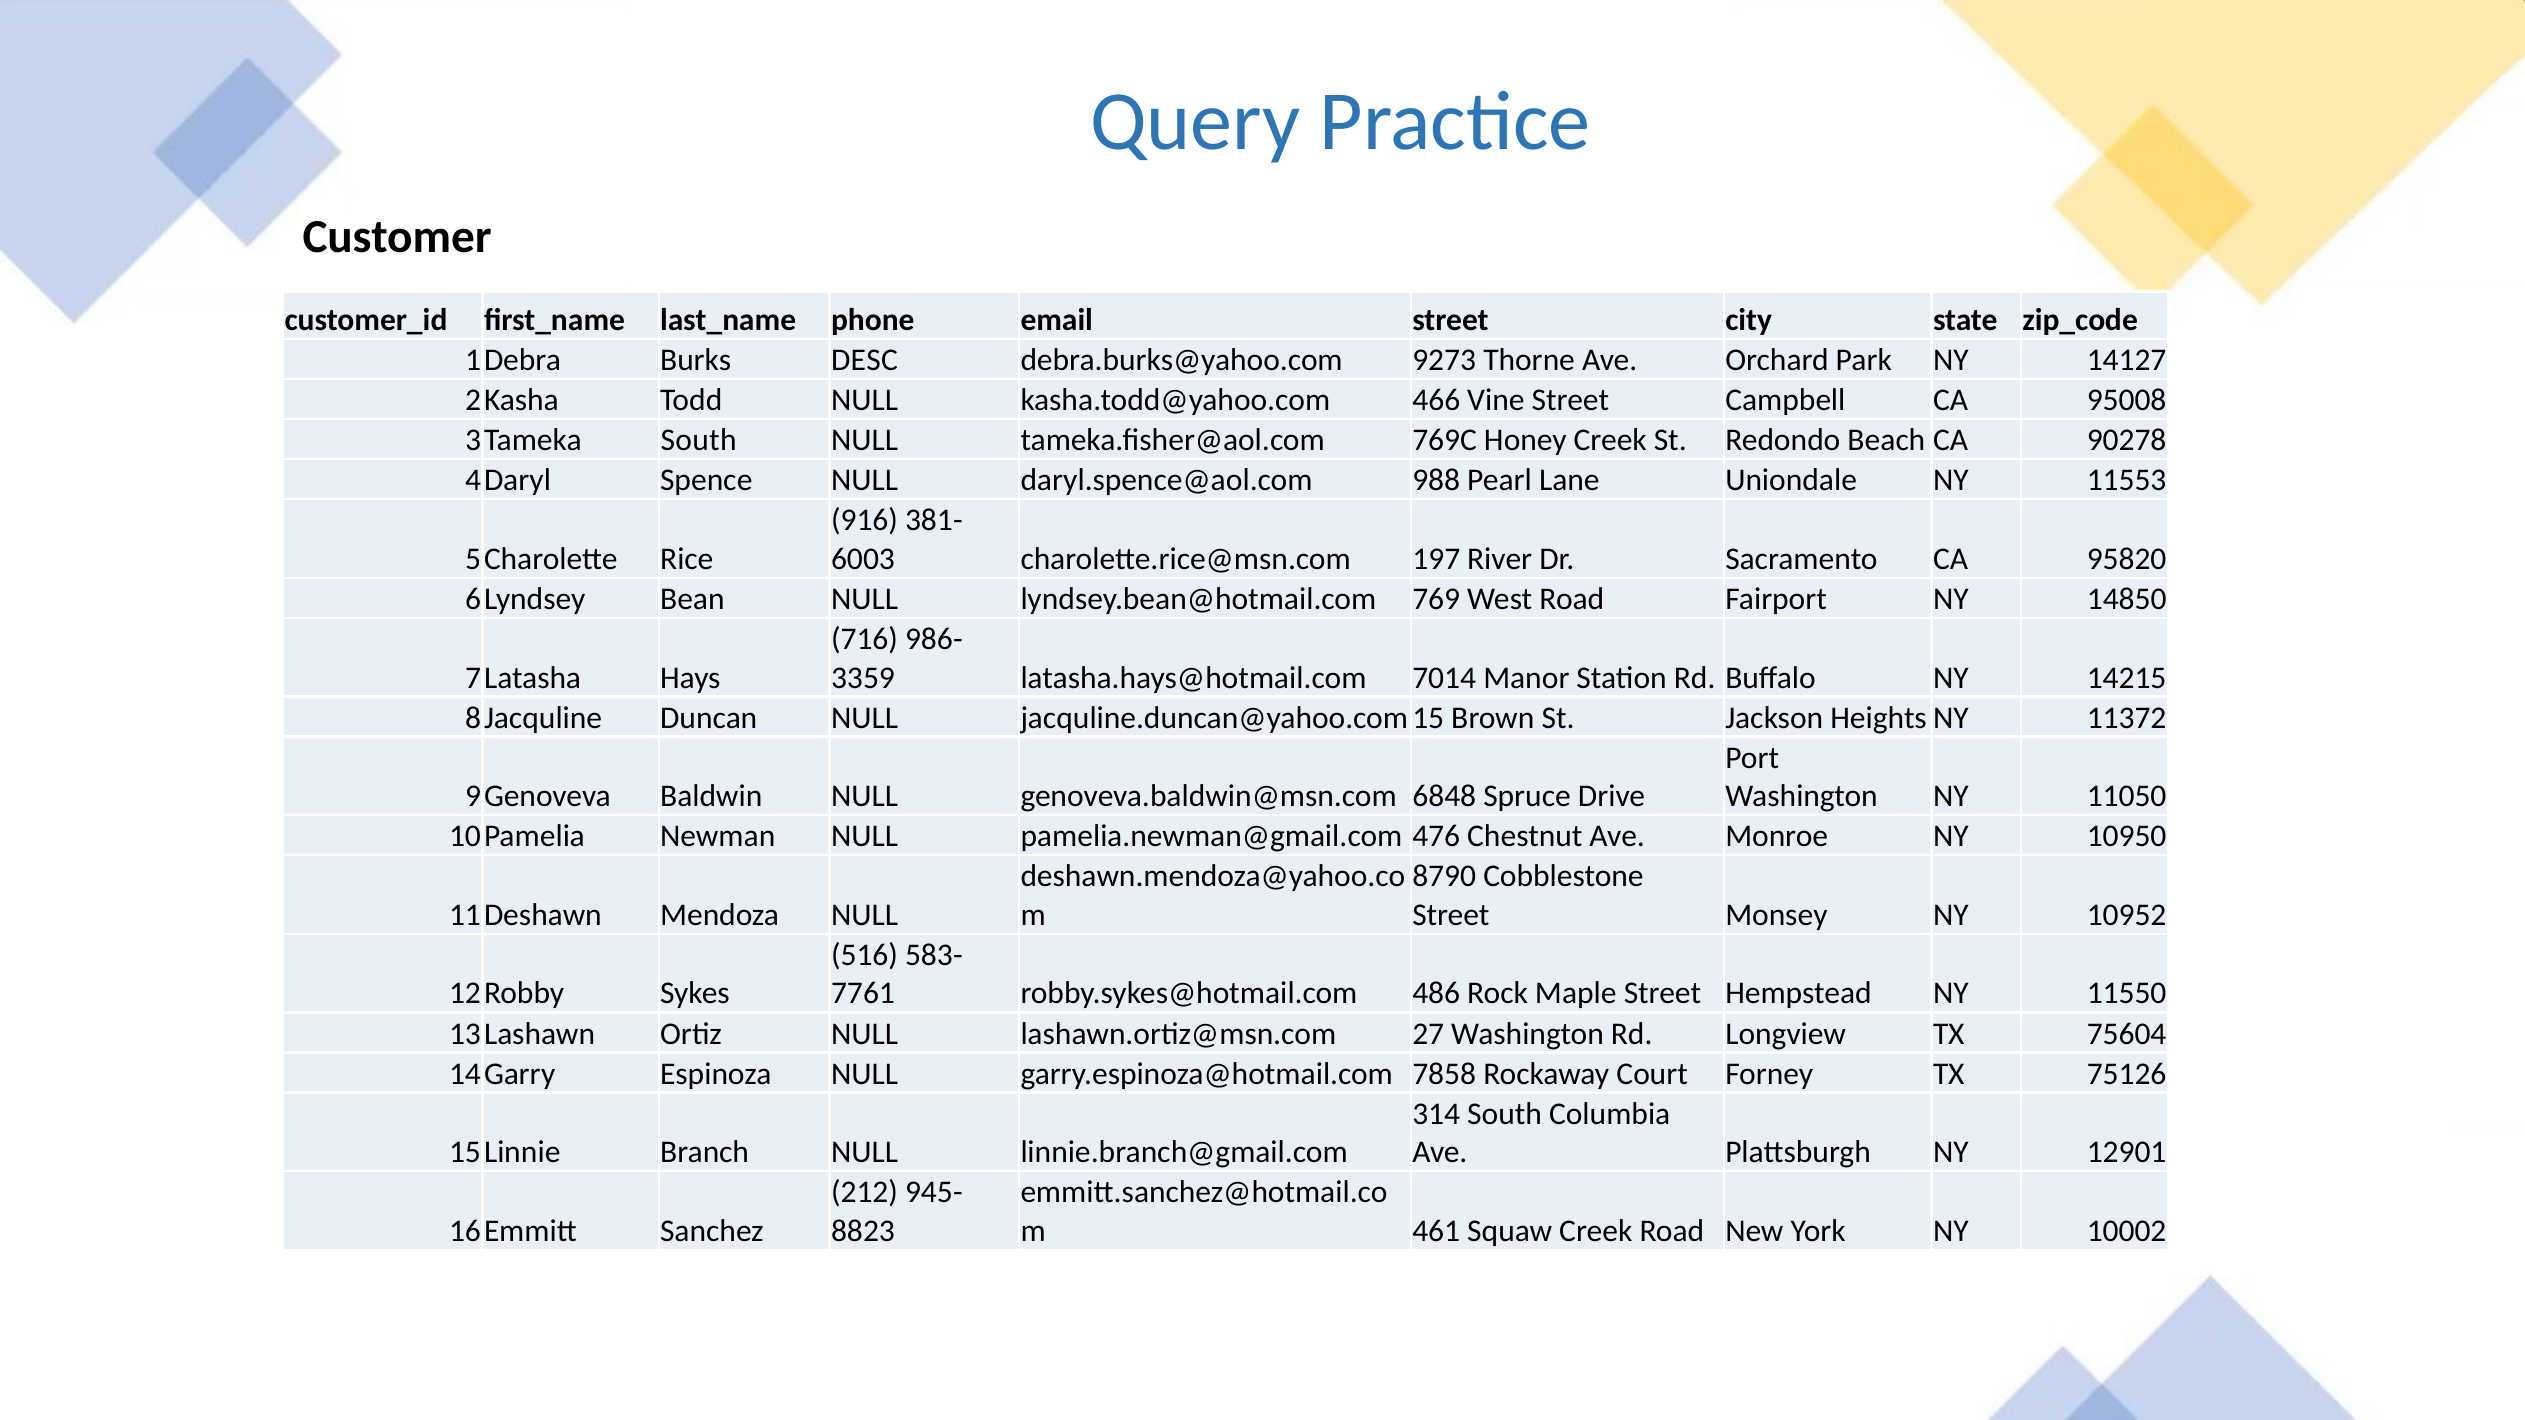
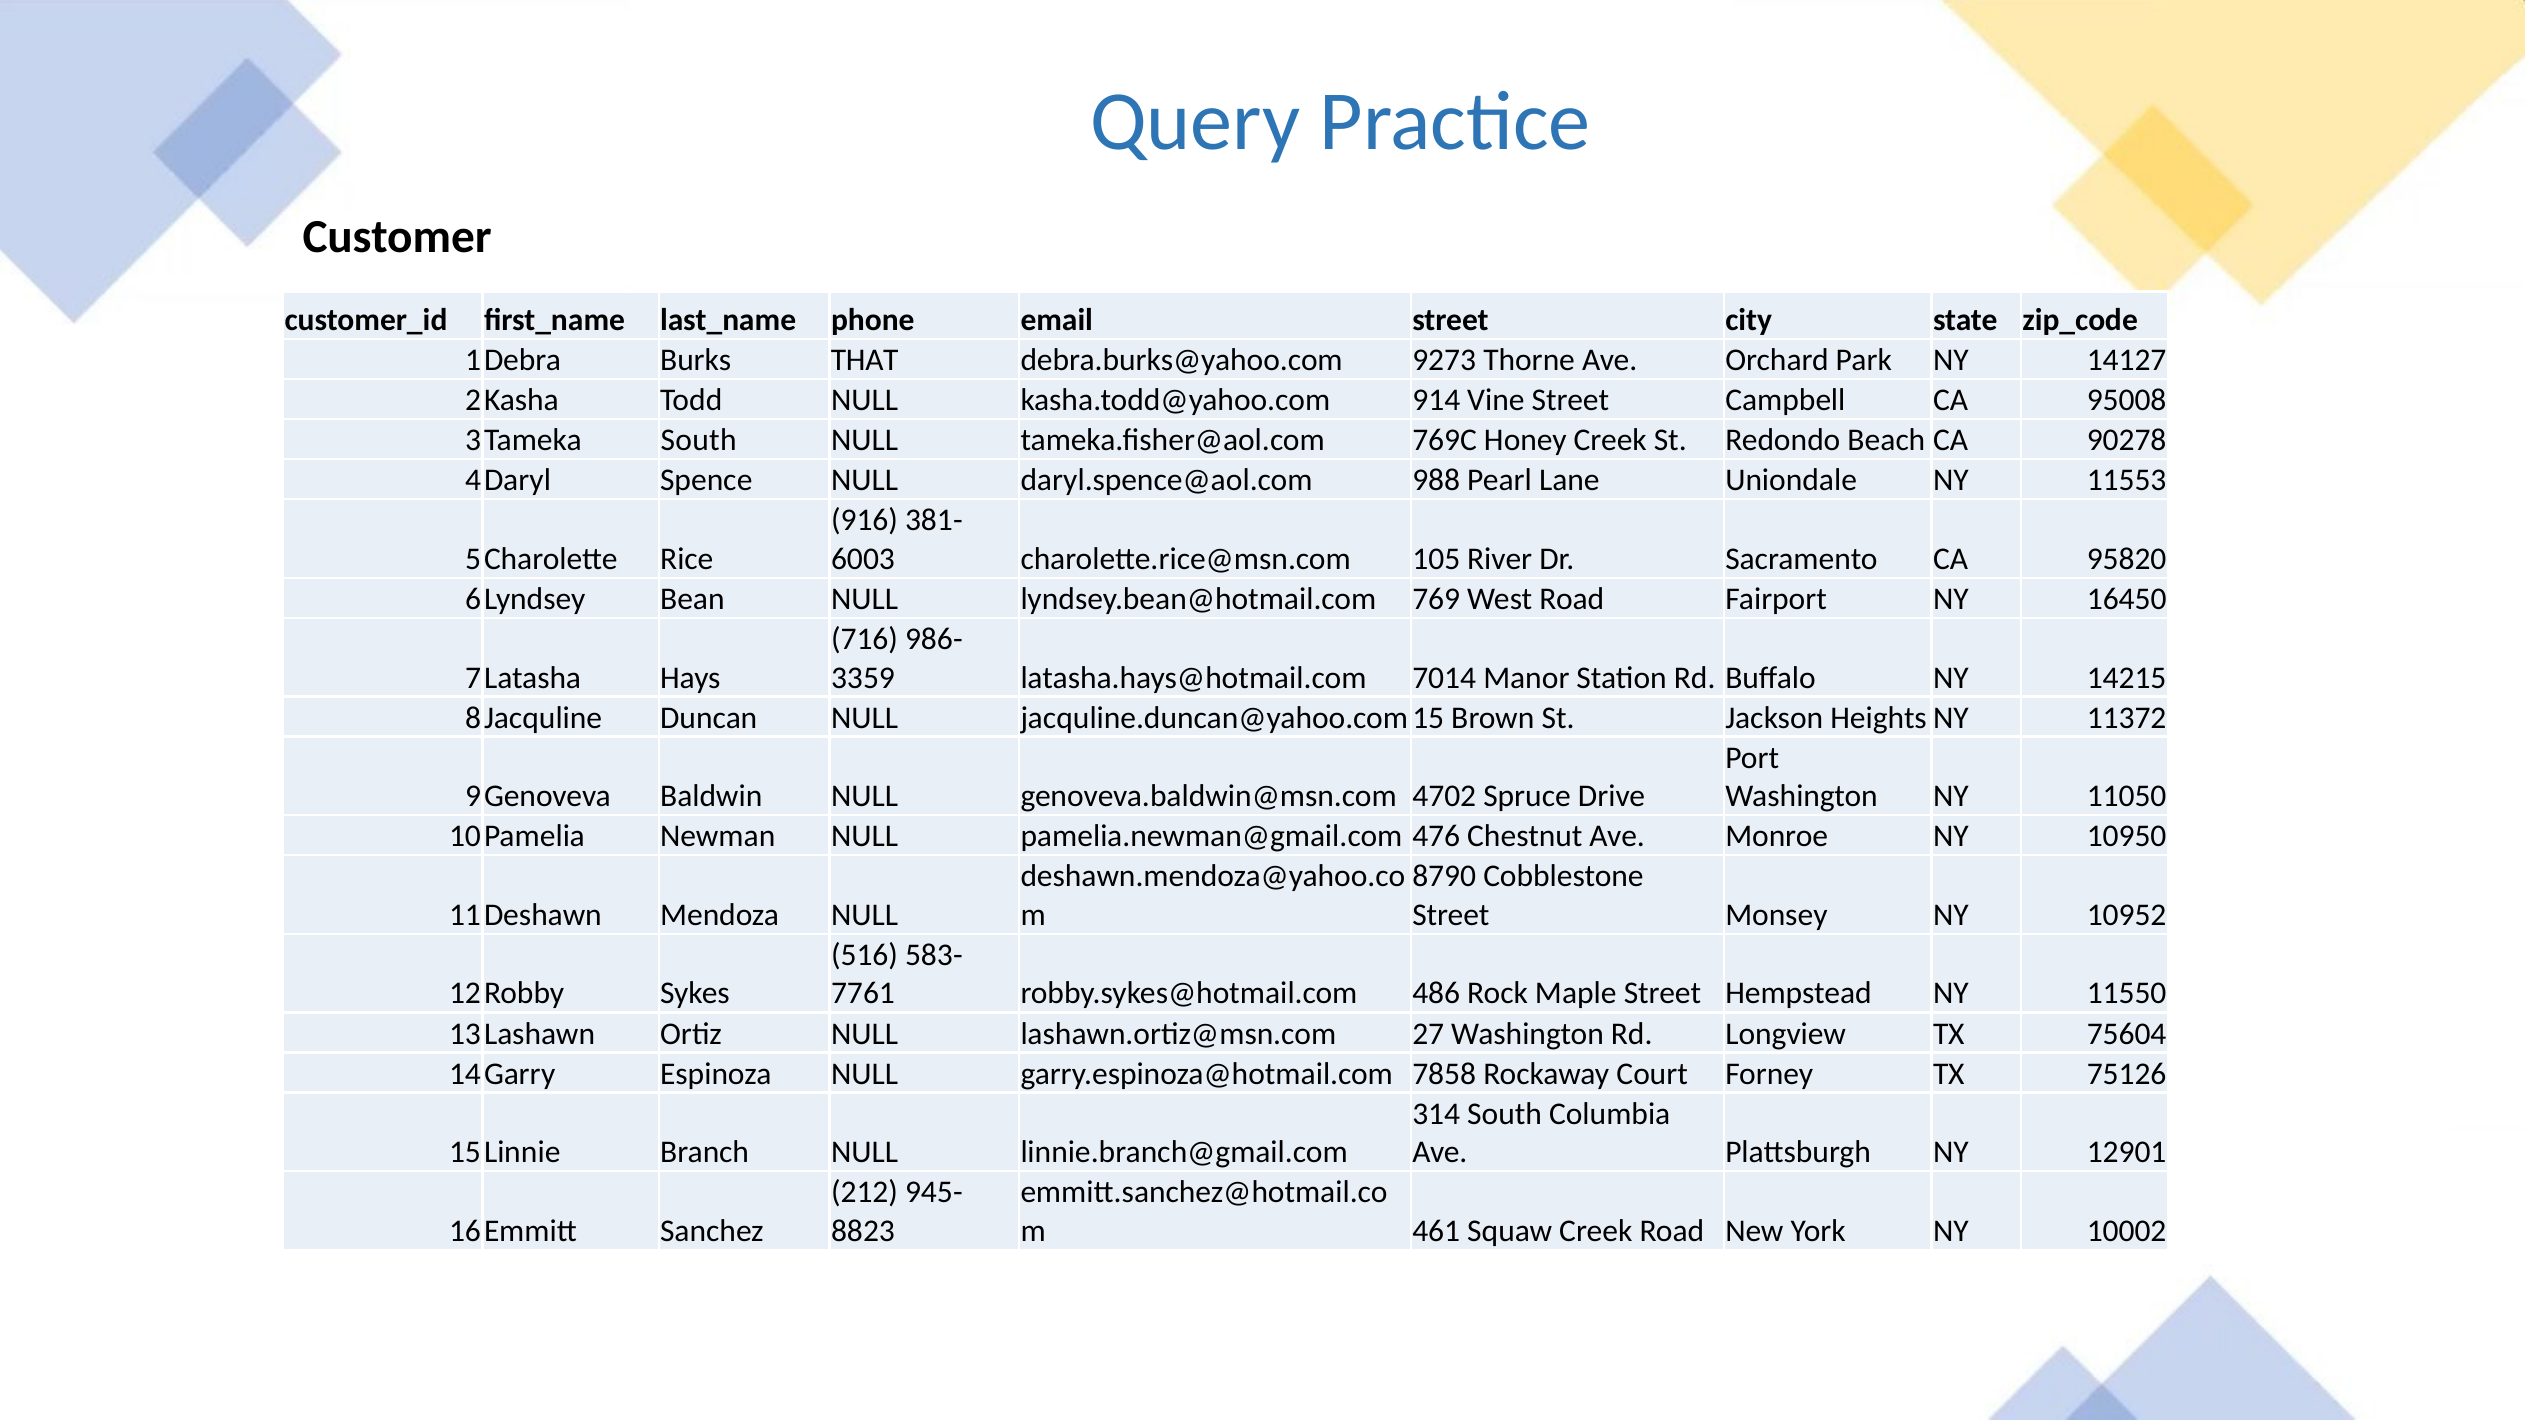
DESC: DESC -> THAT (865, 360)
466: 466 -> 914 (1436, 400)
197: 197 -> 105 (1436, 559)
14850: 14850 -> 16450 (2127, 599)
6848: 6848 -> 4702 (1444, 796)
